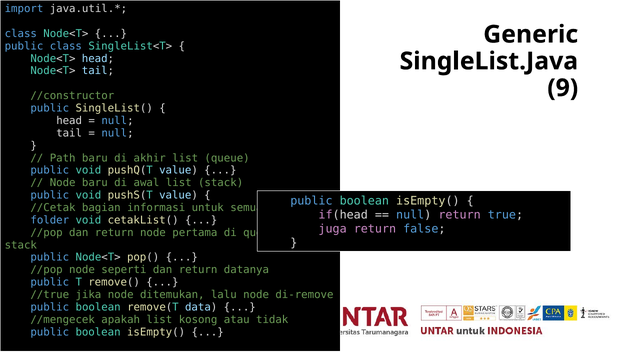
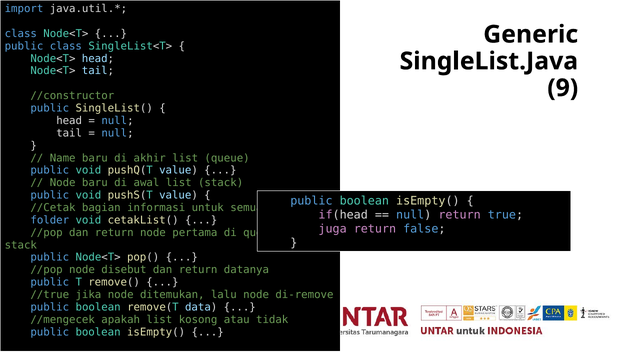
Path: Path -> Name (63, 158)
seperti: seperti -> disebut (124, 270)
